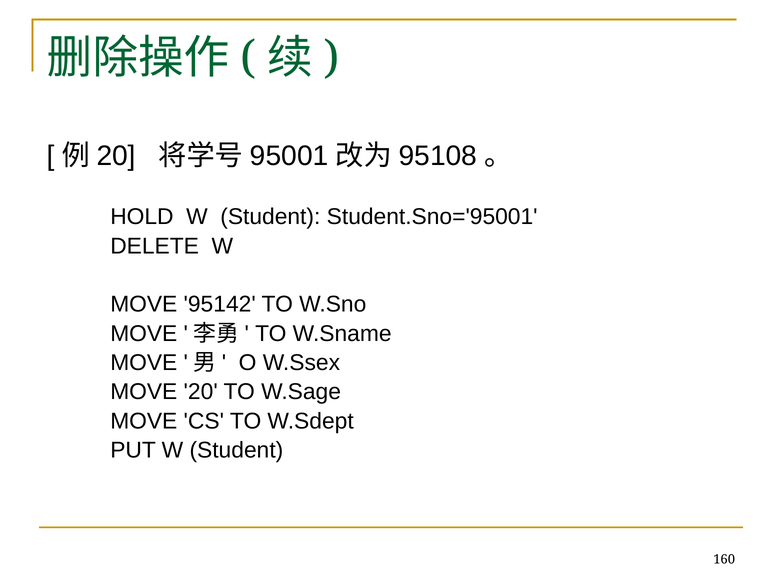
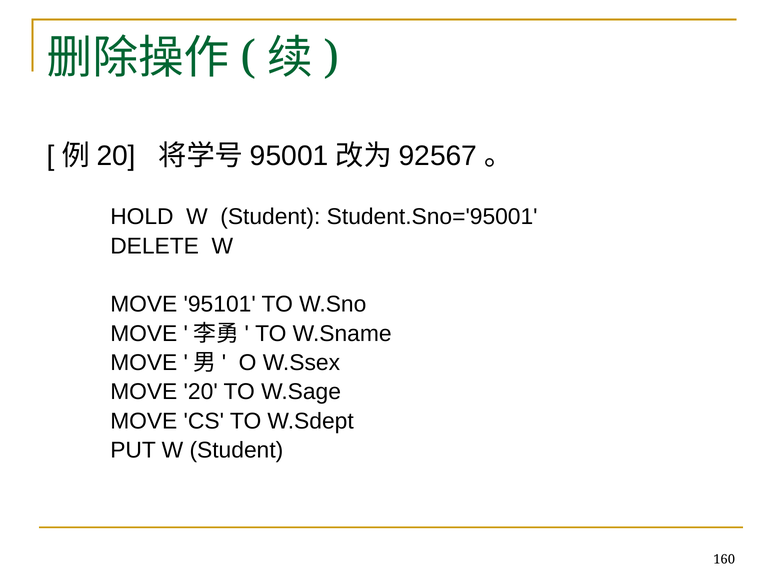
95108: 95108 -> 92567 (438, 156)
95142: 95142 -> 95101 (220, 305)
